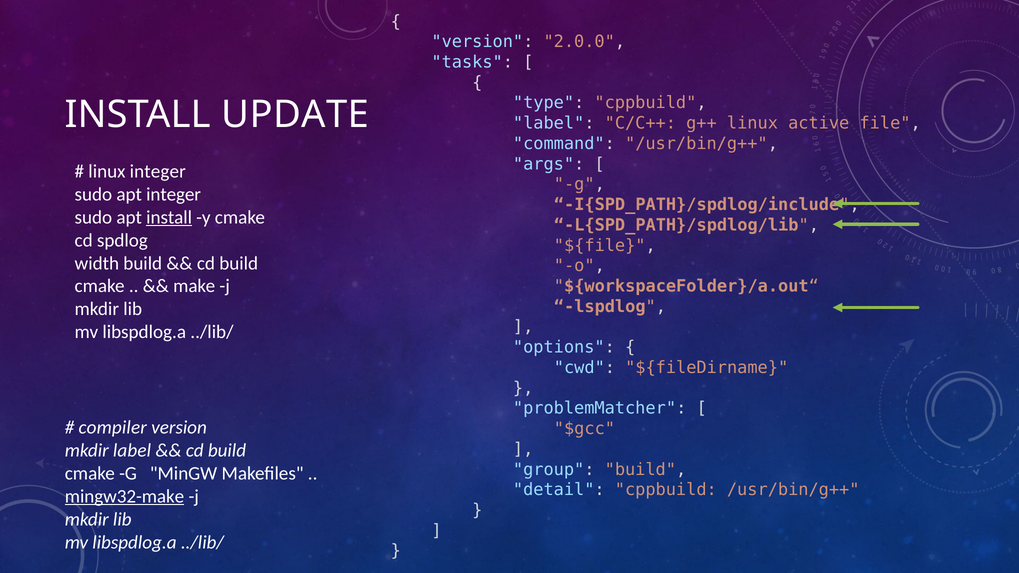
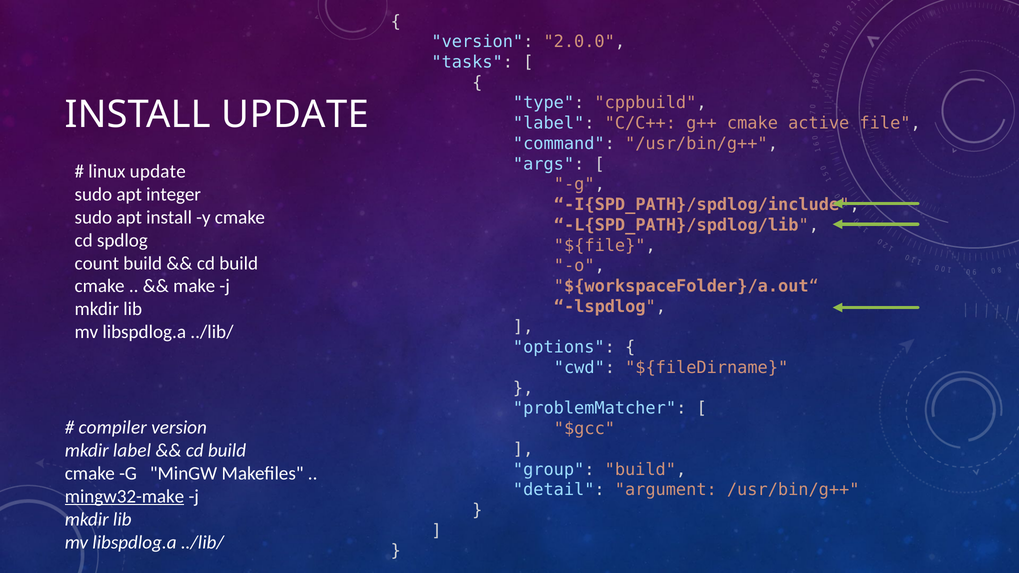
g++ linux: linux -> cmake (752, 123)
linux integer: integer -> update (158, 172)
install underline: present -> none (169, 217)
width: width -> count (97, 263)
detail cppbuild: cppbuild -> argument (666, 490)
